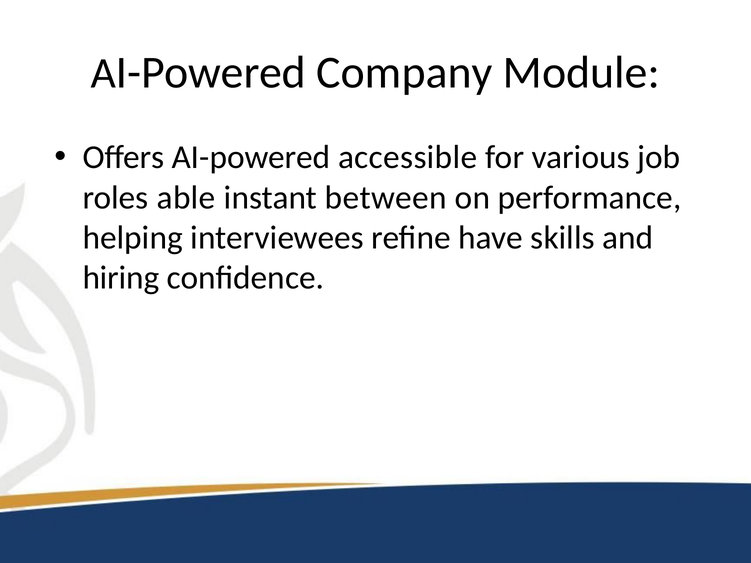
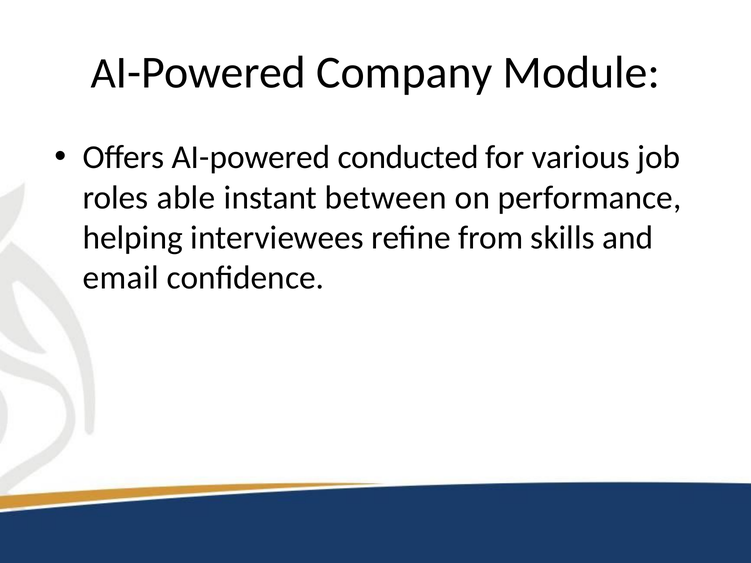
accessible: accessible -> conducted (408, 158)
have: have -> from (491, 238)
hiring: hiring -> email (121, 278)
